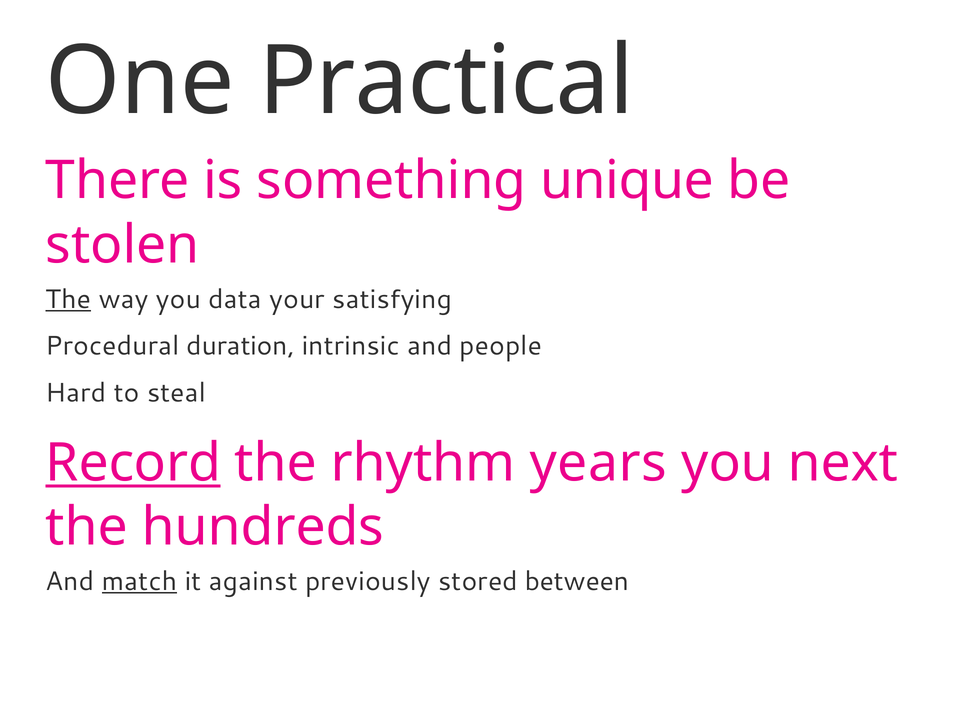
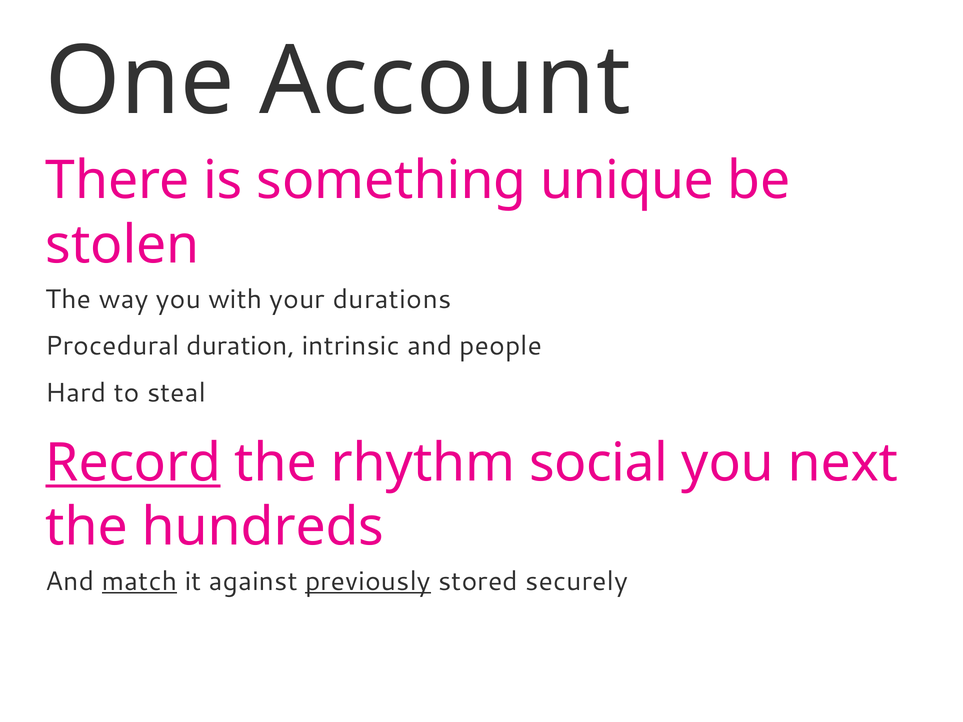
Practical: Practical -> Account (445, 81)
The underline: present -> none (68, 299)
data: data -> with (235, 299)
satisfying: satisfying -> durations (392, 299)
years: years -> social (599, 463)
previously underline: none -> present (368, 582)
between: between -> securely (577, 582)
